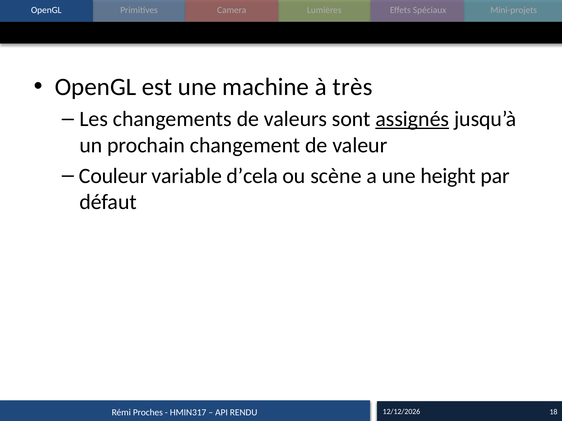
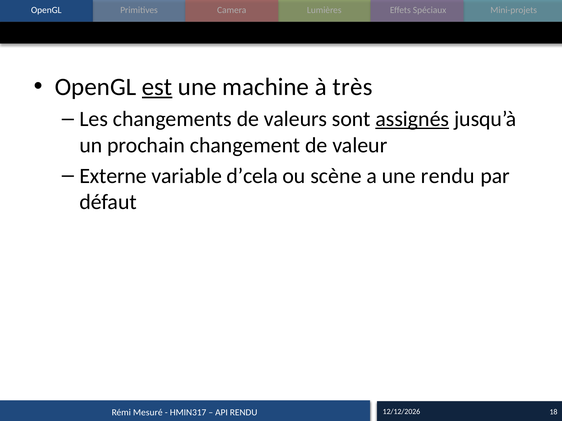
est underline: none -> present (157, 87)
Couleur: Couleur -> Externe (113, 176)
une height: height -> rendu (448, 176)
Proches: Proches -> Mesuré (148, 413)
